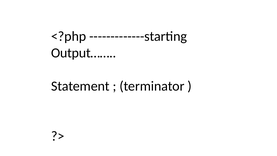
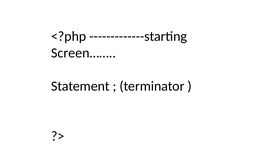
Output……: Output…… -> Screen…… (84, 53)
